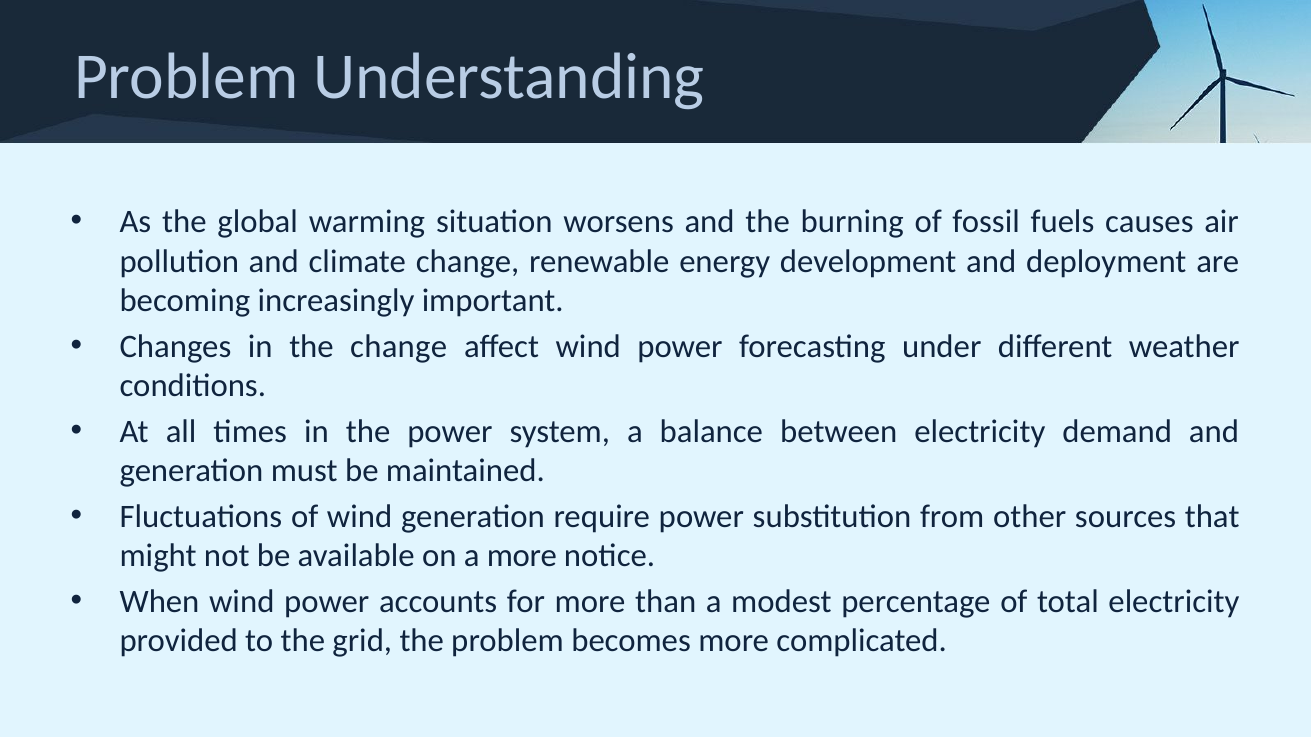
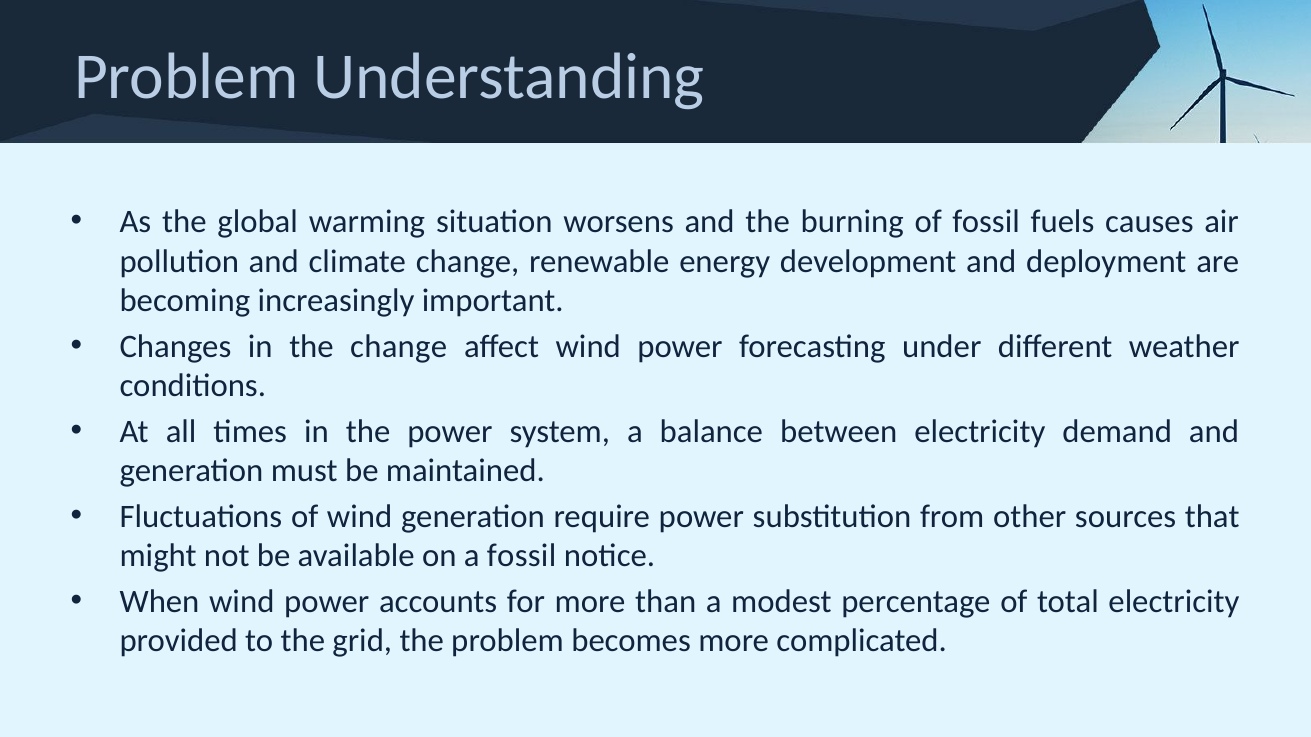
a more: more -> fossil (522, 556)
